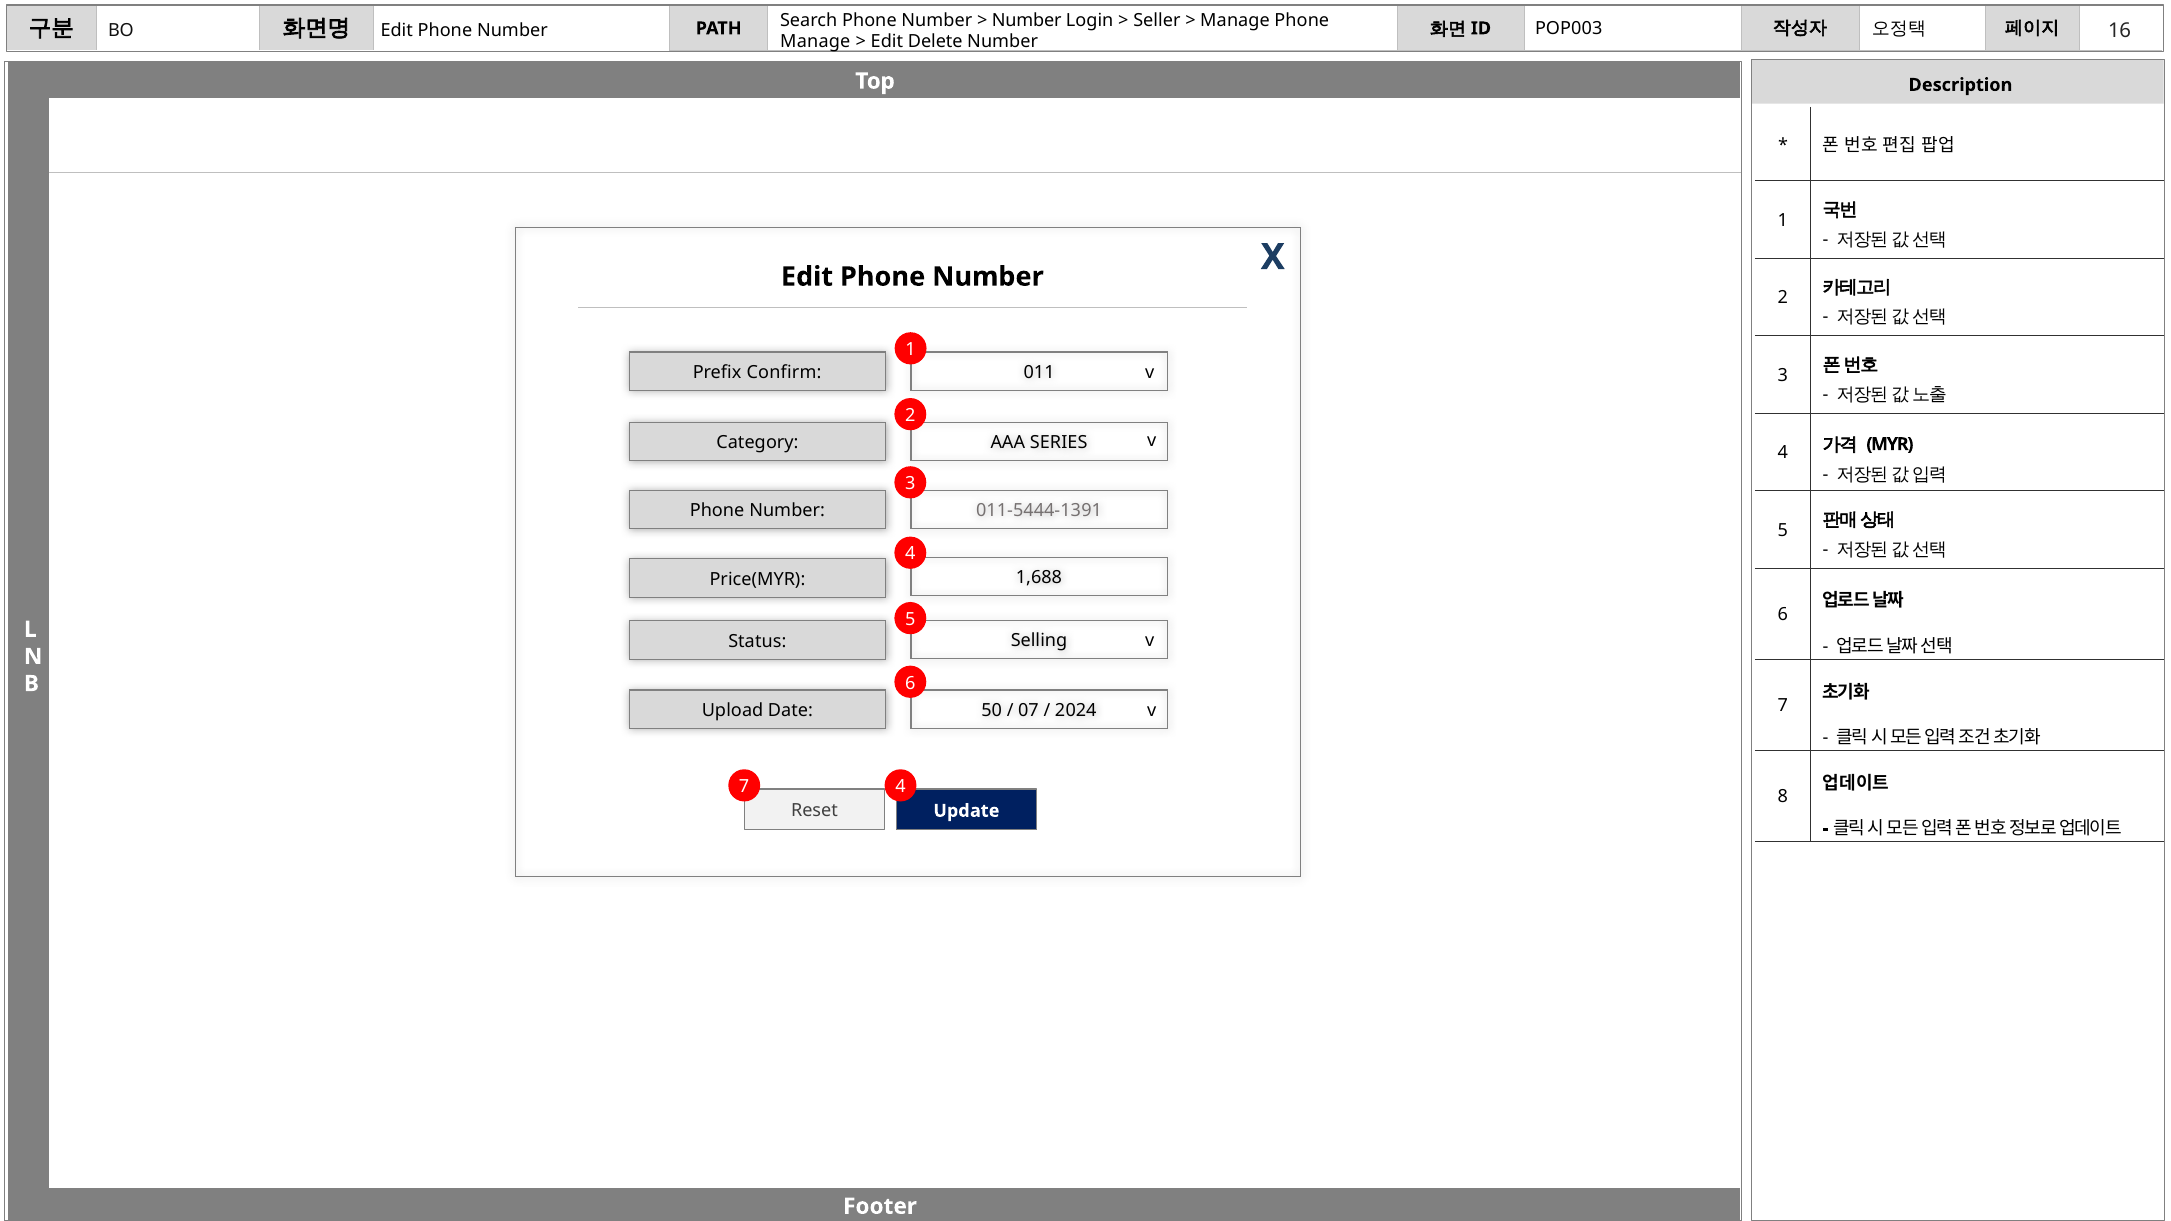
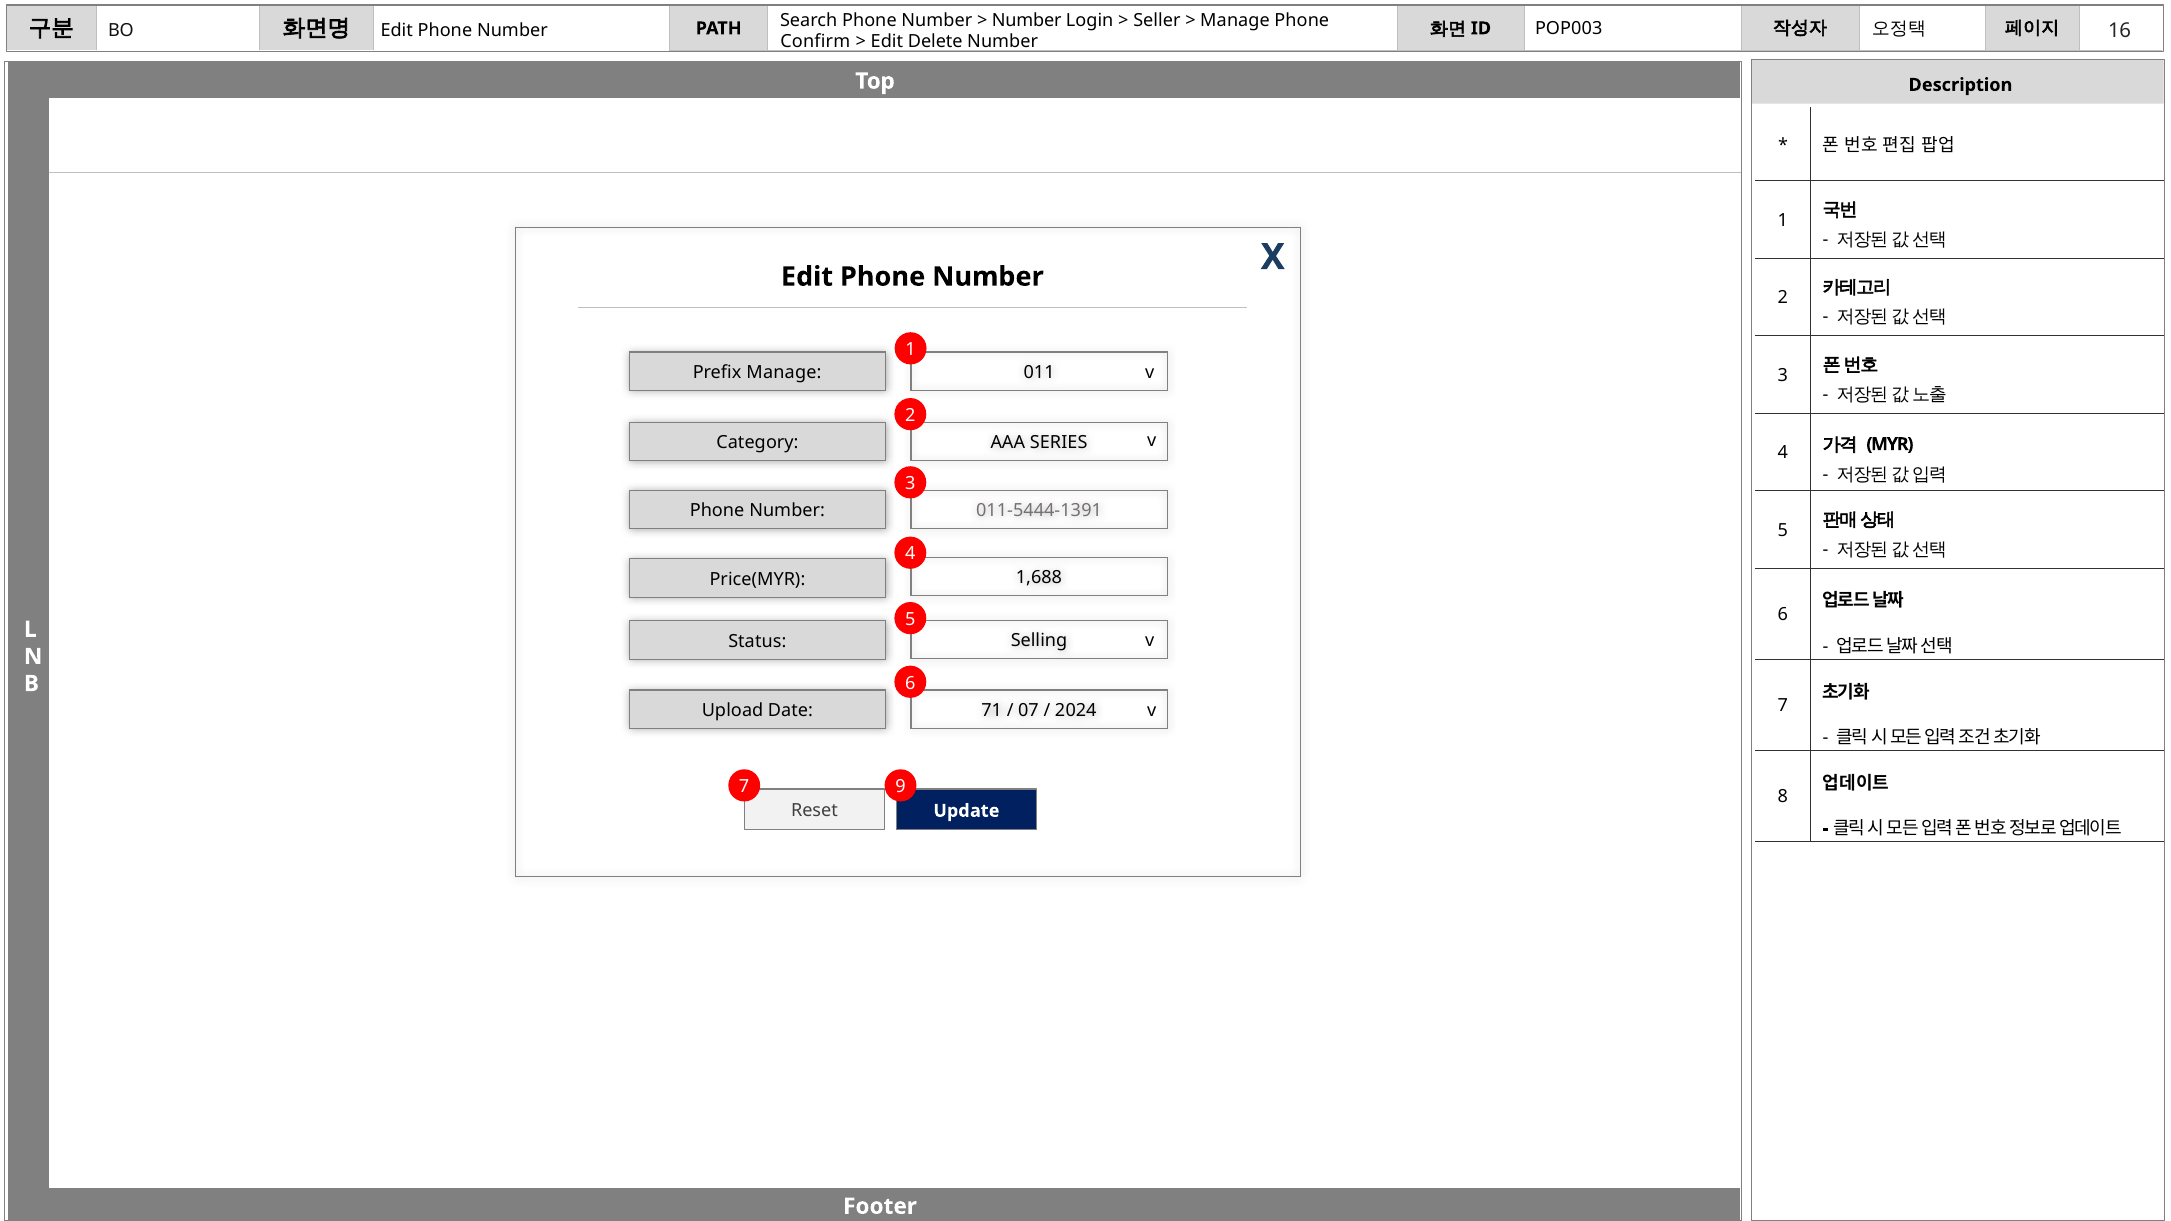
Manage: Manage -> Confirm (815, 42)
Prefix Confirm: Confirm -> Manage (784, 373)
50: 50 -> 71 (992, 711)
7 4: 4 -> 9 (900, 787)
